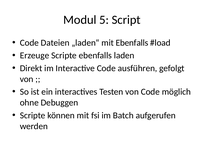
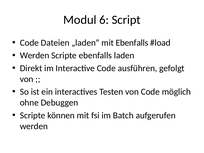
5: 5 -> 6 (104, 20)
Erzeuge: Erzeuge -> Werden (35, 55)
